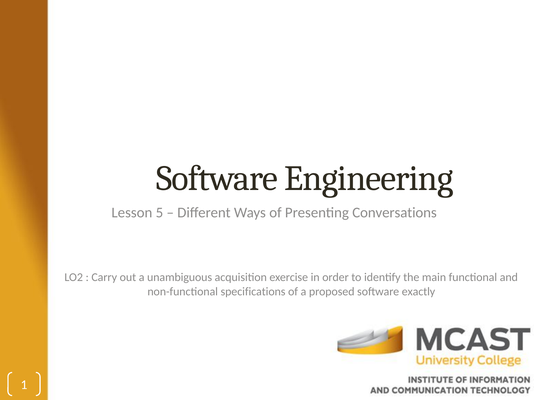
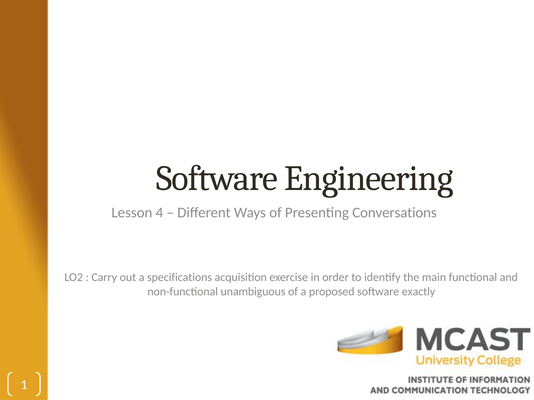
5: 5 -> 4 (159, 213)
unambiguous: unambiguous -> specifications (180, 278)
specifications: specifications -> unambiguous (253, 292)
